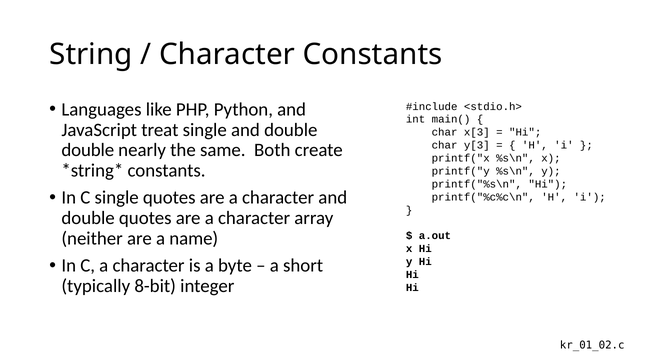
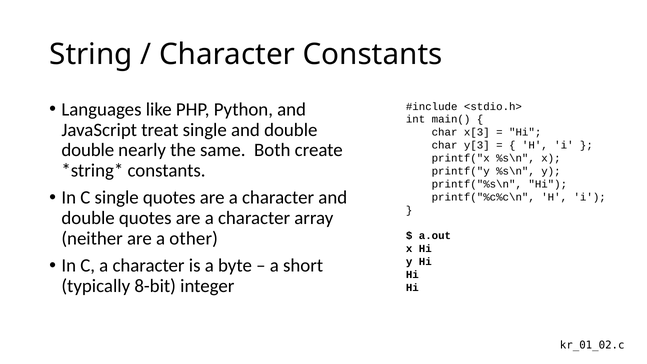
name: name -> other (194, 238)
